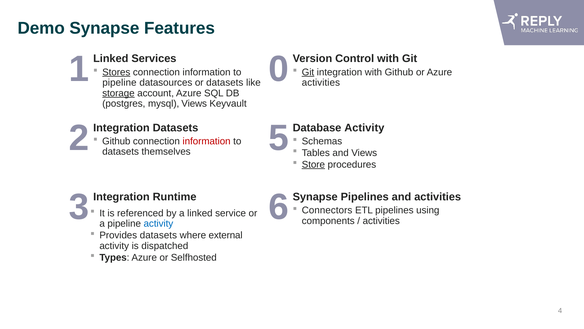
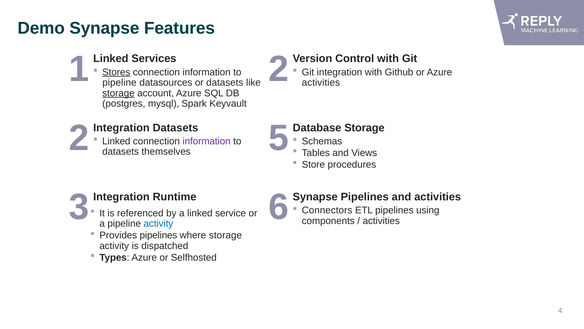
Services 0: 0 -> 2 (279, 69)
Git underline: present -> none (308, 72)
mysql Views: Views -> Spark (194, 104)
Github: Github -> Linked (116, 141)
information colour: red -> purple (207, 141)
Database Activity: Activity -> Storage (364, 128)
Store underline: present -> none (313, 164)
Provides datasets: datasets -> pipelines (158, 235)
where external: external -> storage (225, 235)
